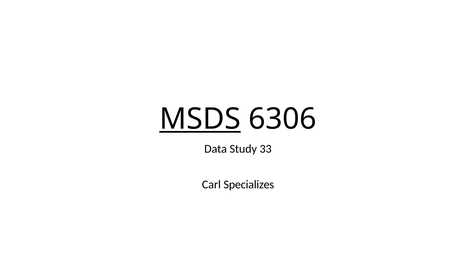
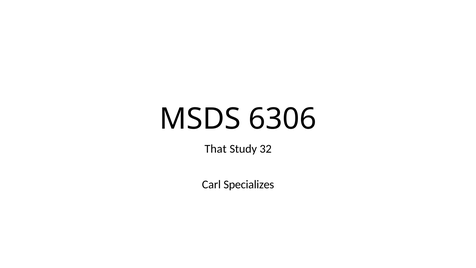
MSDS underline: present -> none (200, 119)
Data: Data -> That (216, 149)
33: 33 -> 32 (266, 149)
